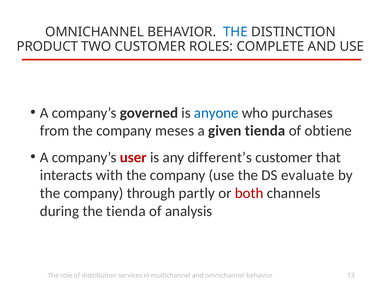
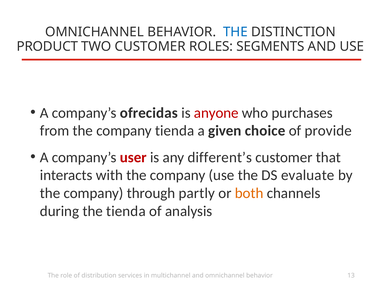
COMPLETE: COMPLETE -> SEGMENTS (270, 46)
governed: governed -> ofrecidas (149, 113)
anyone colour: blue -> red (216, 113)
company meses: meses -> tienda (175, 131)
given tienda: tienda -> choice (265, 131)
obtiene: obtiene -> provide (328, 131)
both colour: red -> orange (249, 193)
